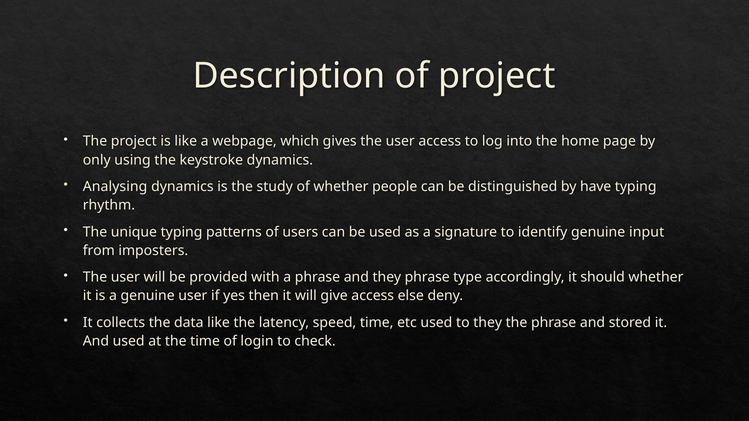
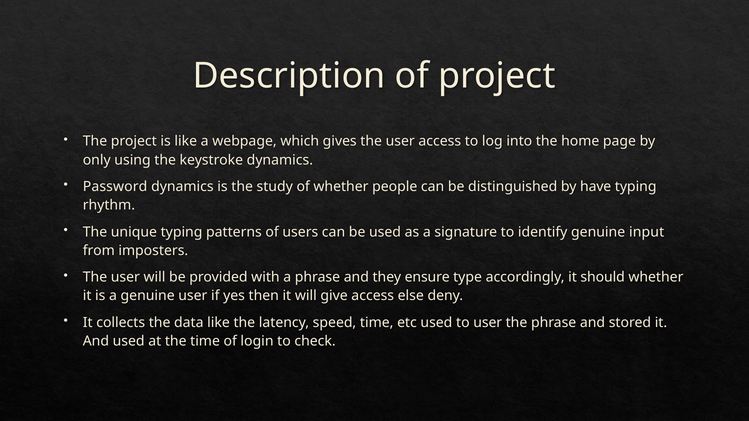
Analysing: Analysing -> Password (115, 187)
they phrase: phrase -> ensure (427, 277)
to they: they -> user (488, 323)
